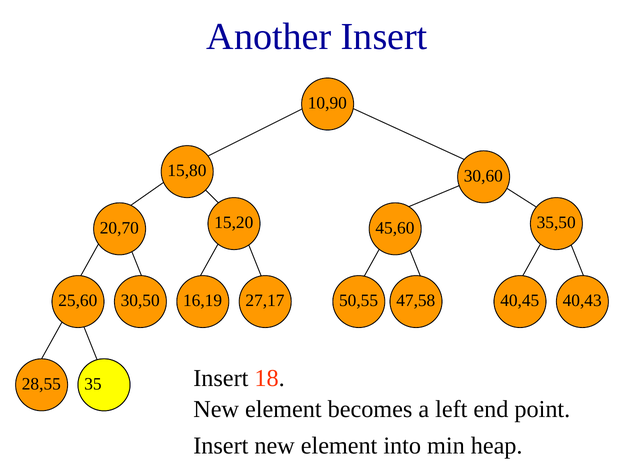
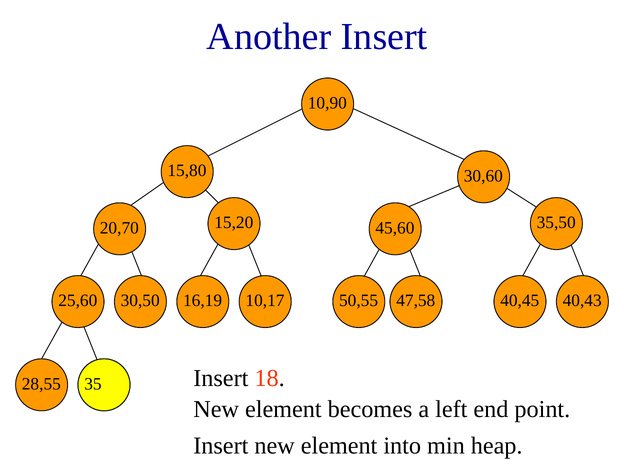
27,17: 27,17 -> 10,17 (265, 301)
